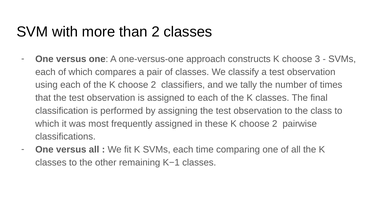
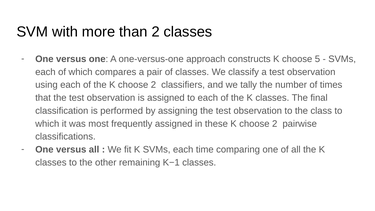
3: 3 -> 5 (317, 59)
